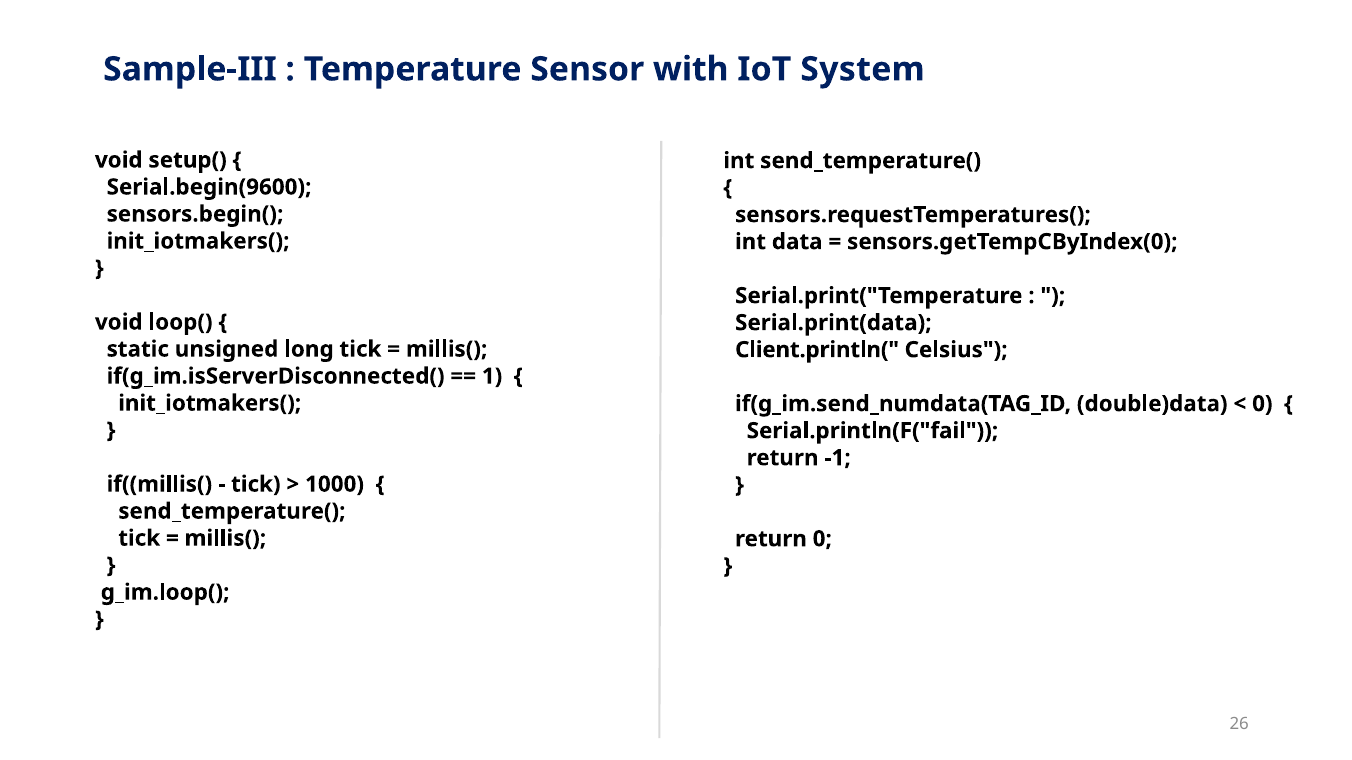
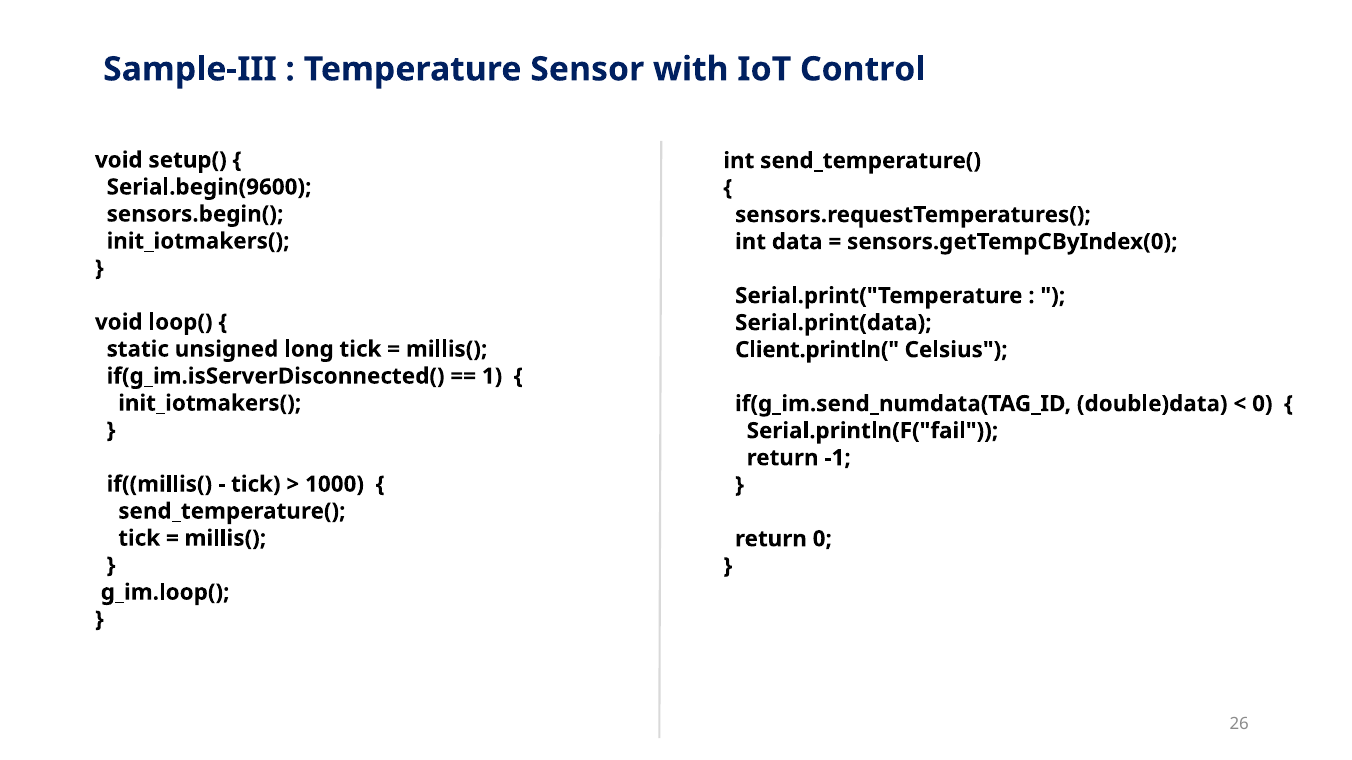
System: System -> Control (863, 69)
